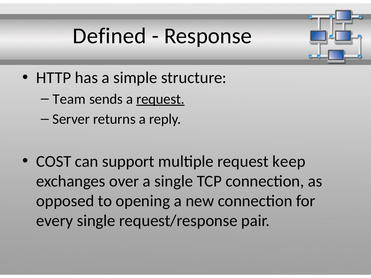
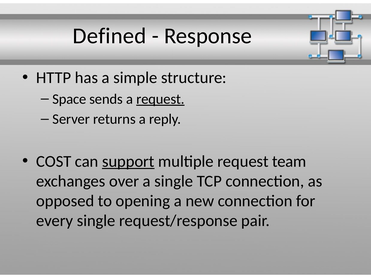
Team: Team -> Space (69, 99)
support underline: none -> present (128, 161)
keep: keep -> team (289, 161)
